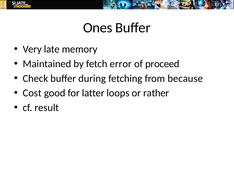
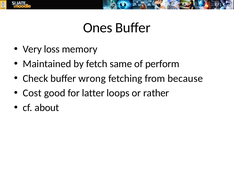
late: late -> loss (52, 49)
error: error -> same (121, 64)
proceed: proceed -> perform (162, 64)
during: during -> wrong (92, 78)
result: result -> about (47, 107)
